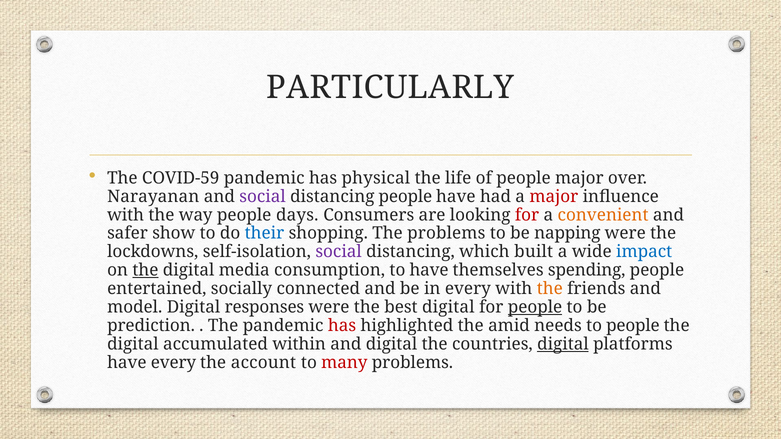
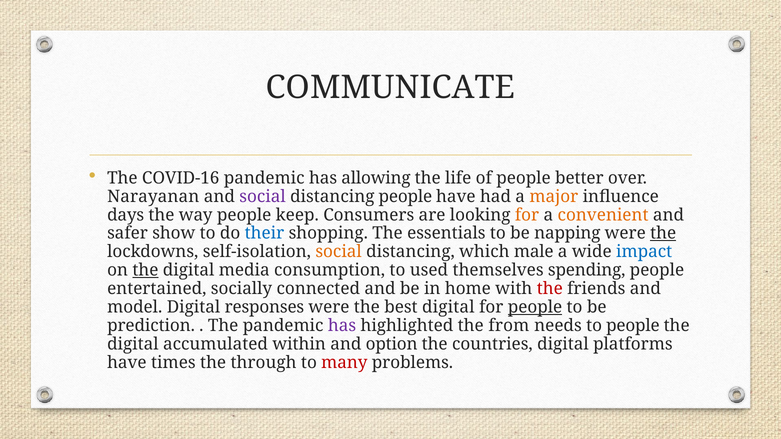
PARTICULARLY: PARTICULARLY -> COMMUNICATE (390, 88)
COVID-59: COVID-59 -> COVID-16 (181, 178)
physical: physical -> allowing (376, 178)
people major: major -> better (579, 178)
major colour: red -> orange (554, 197)
with: with -> days (126, 215)
days: days -> keep (297, 215)
for colour: red -> orange (527, 215)
The problems: problems -> essentials (446, 234)
the underline: none -> present (663, 234)
social colour: purple -> orange (339, 252)
built: built -> male (534, 252)
to have: have -> used (429, 270)
in every: every -> home (468, 289)
the colour: orange -> red (550, 289)
has colour: red -> purple (342, 326)
amid: amid -> from (509, 326)
and digital: digital -> option (392, 344)
digital underline: present -> none (563, 344)
have every: every -> times (173, 363)
account: account -> through (264, 363)
